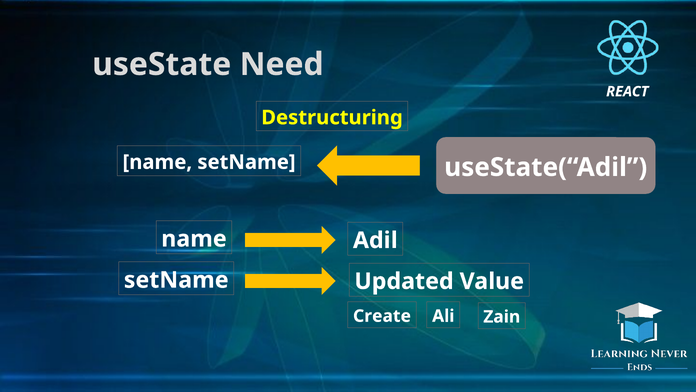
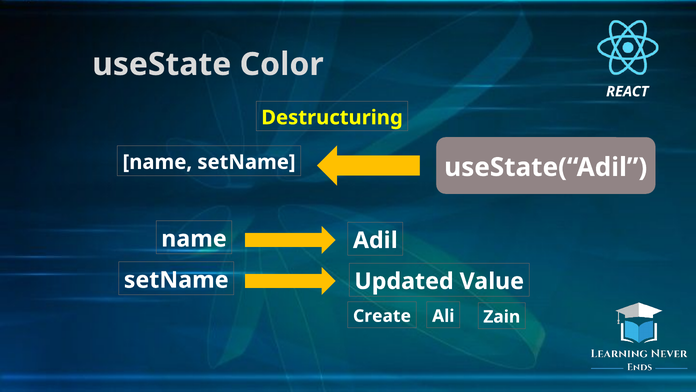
Need: Need -> Color (282, 64)
